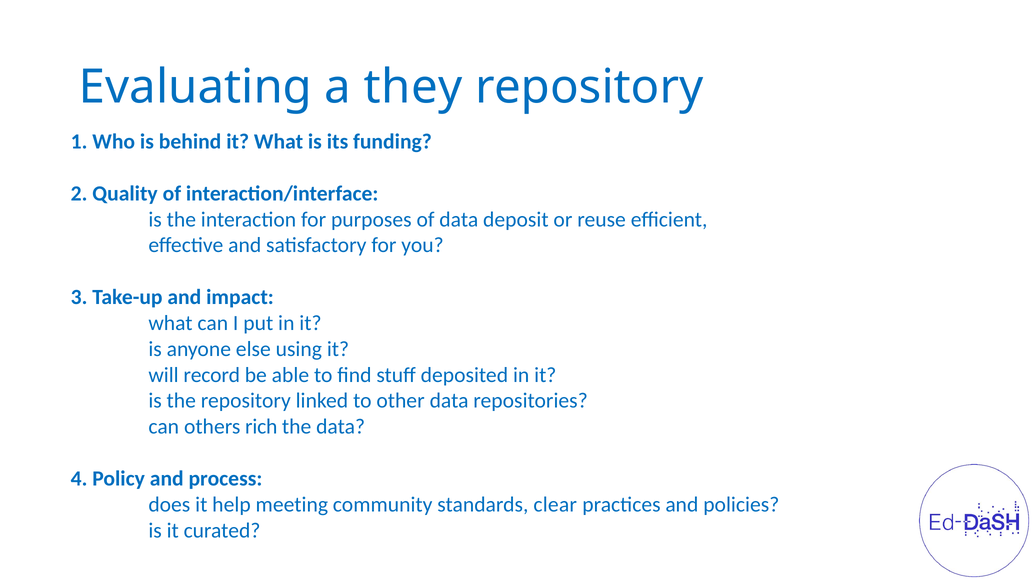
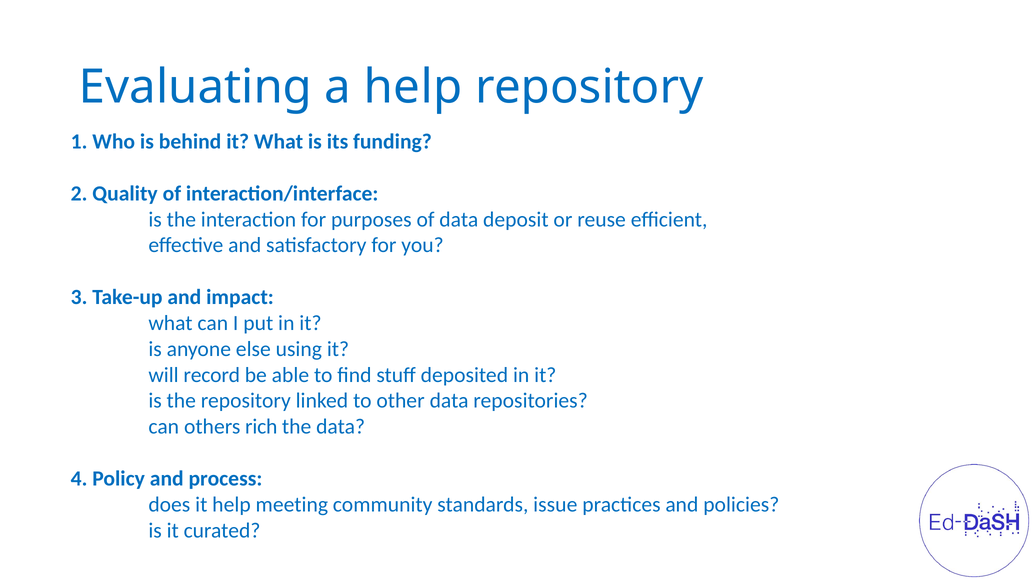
a they: they -> help (413, 87)
clear: clear -> issue (555, 504)
